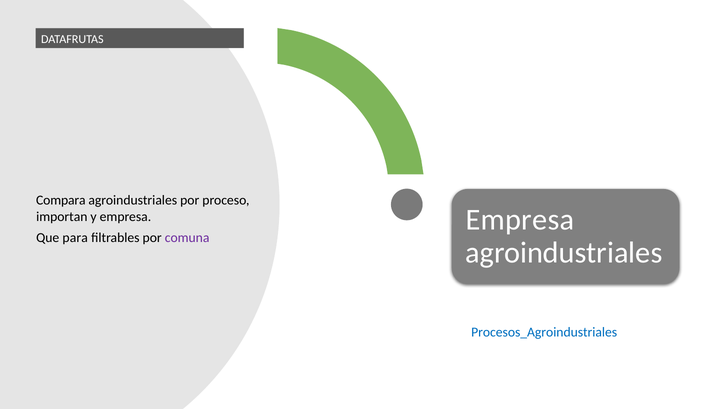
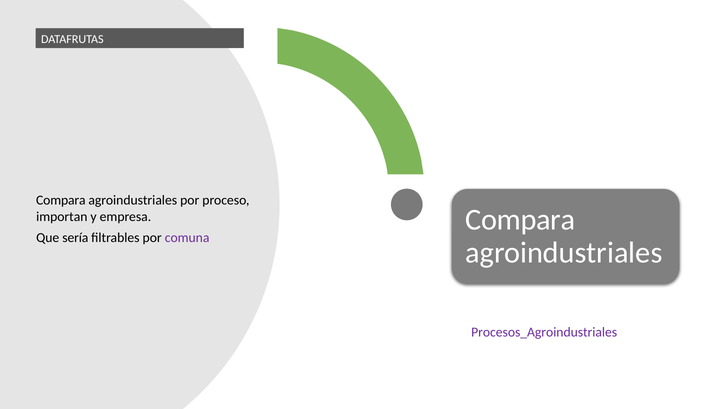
Empresa: Empresa -> Compara (520, 220)
para: para -> sería (75, 238)
Procesos_Agroindustriales colour: blue -> purple (544, 333)
